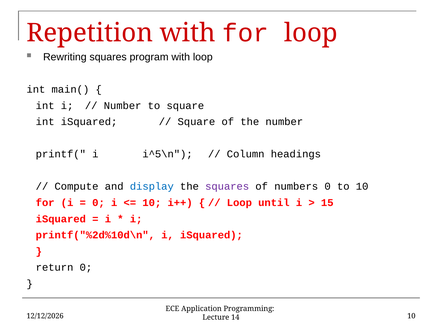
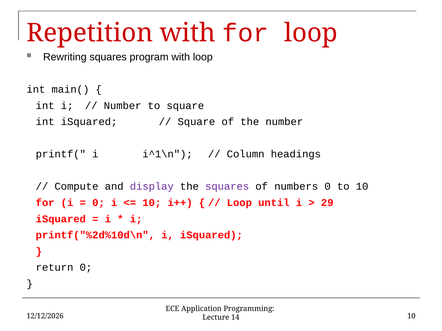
i^5\n: i^5\n -> i^1\n (168, 154)
display colour: blue -> purple (152, 187)
15: 15 -> 29 (327, 203)
